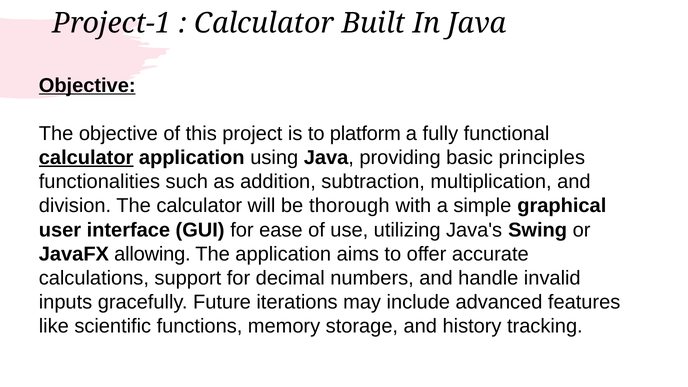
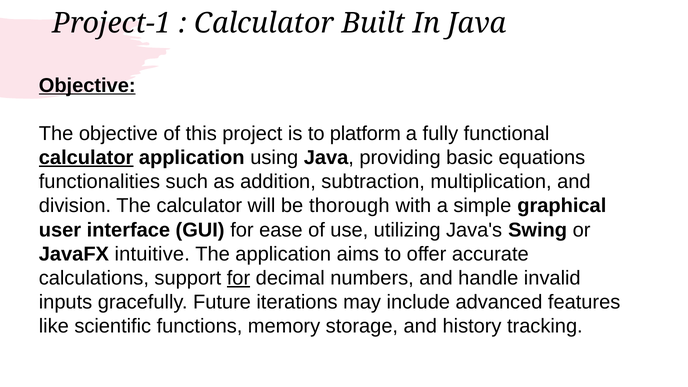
principles: principles -> equations (542, 158)
allowing: allowing -> intuitive (152, 254)
for underline: none -> present (239, 278)
